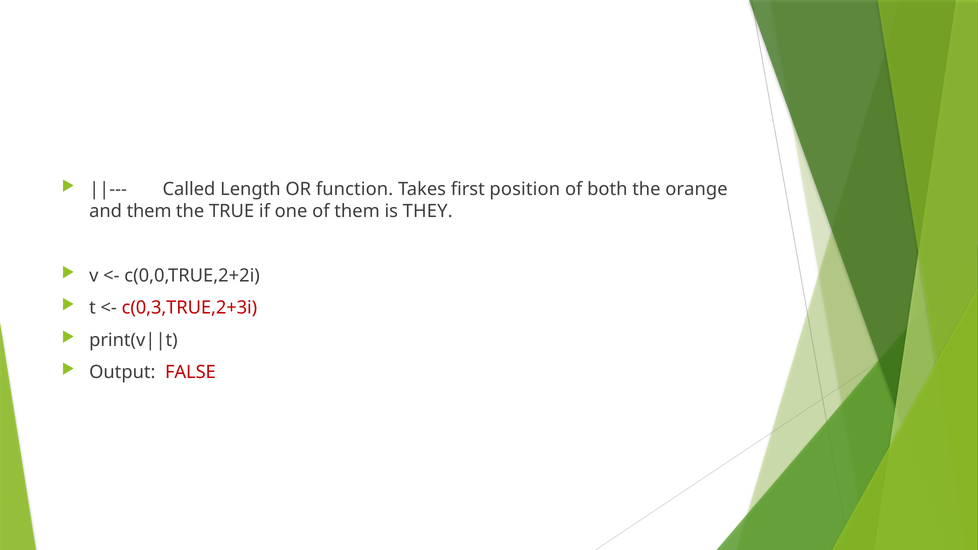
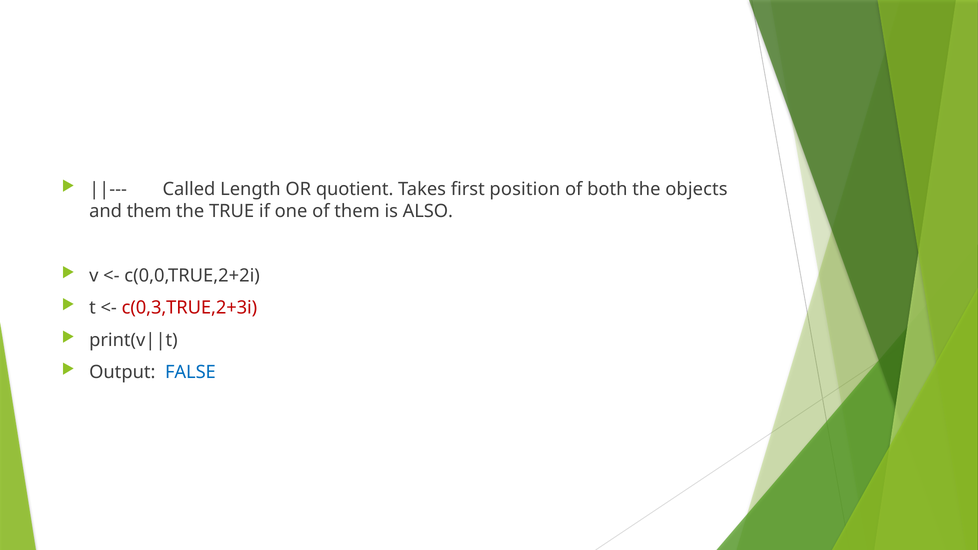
function: function -> quotient (355, 189)
orange: orange -> objects (696, 189)
THEY: THEY -> ALSO (428, 211)
FALSE colour: red -> blue (190, 372)
